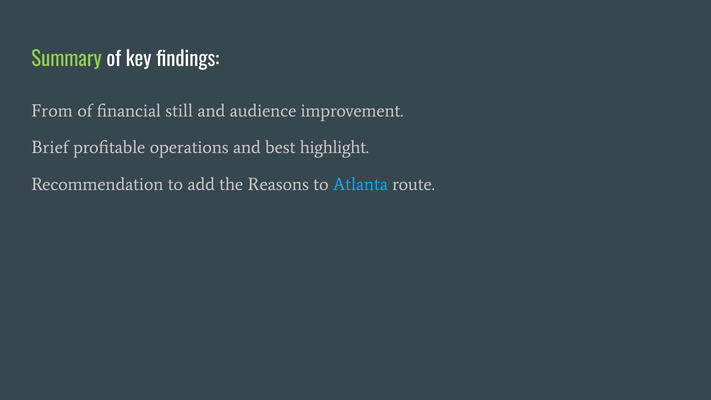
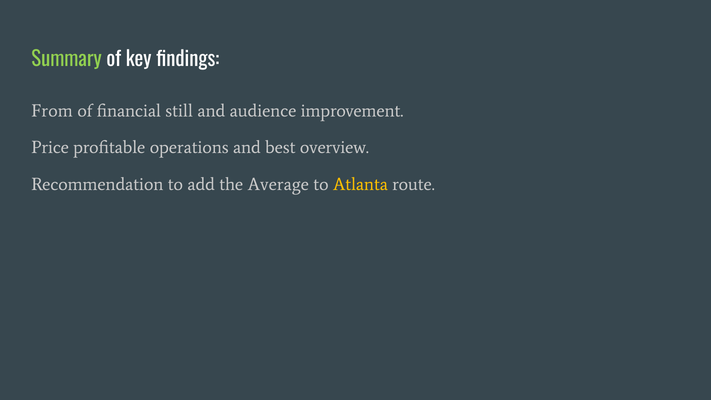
Brief: Brief -> Price (50, 148)
highlight: highlight -> overview (334, 148)
Reasons: Reasons -> Average (278, 184)
Atlanta colour: light blue -> yellow (360, 184)
